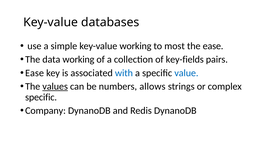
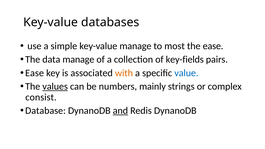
key-value working: working -> manage (135, 46)
data working: working -> manage (78, 59)
with colour: blue -> orange (124, 73)
allows: allows -> mainly (153, 86)
specific: specific -> consist (41, 97)
Company: Company -> Database (45, 111)
and underline: none -> present (120, 111)
